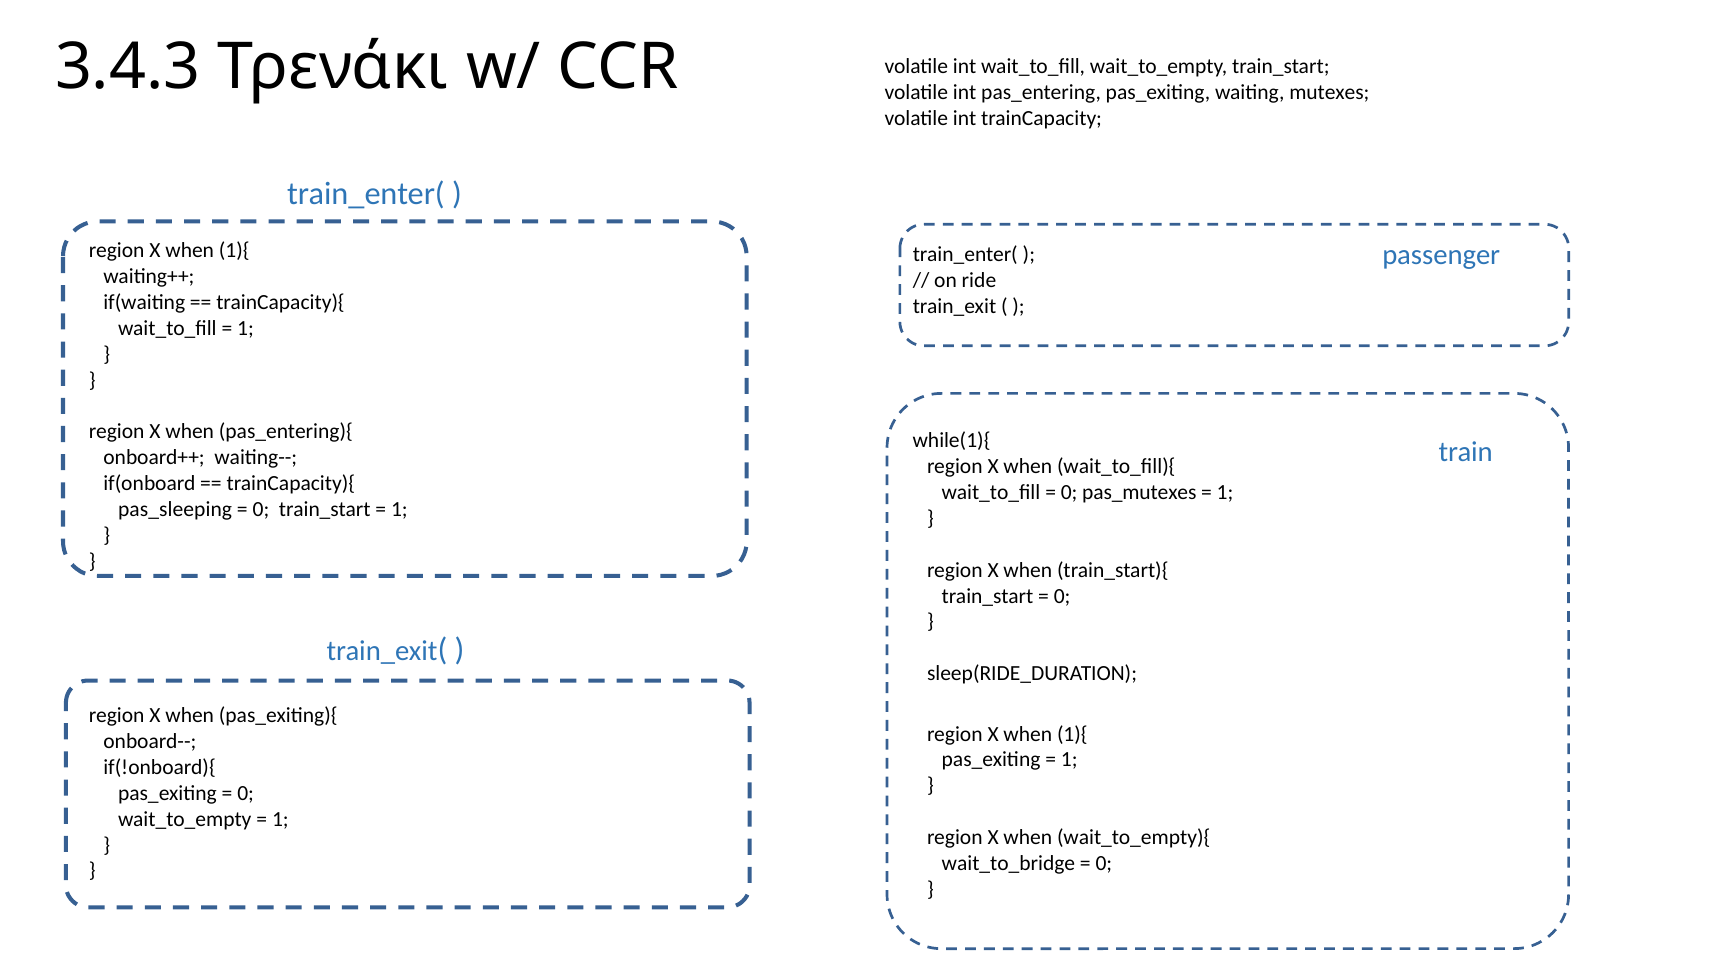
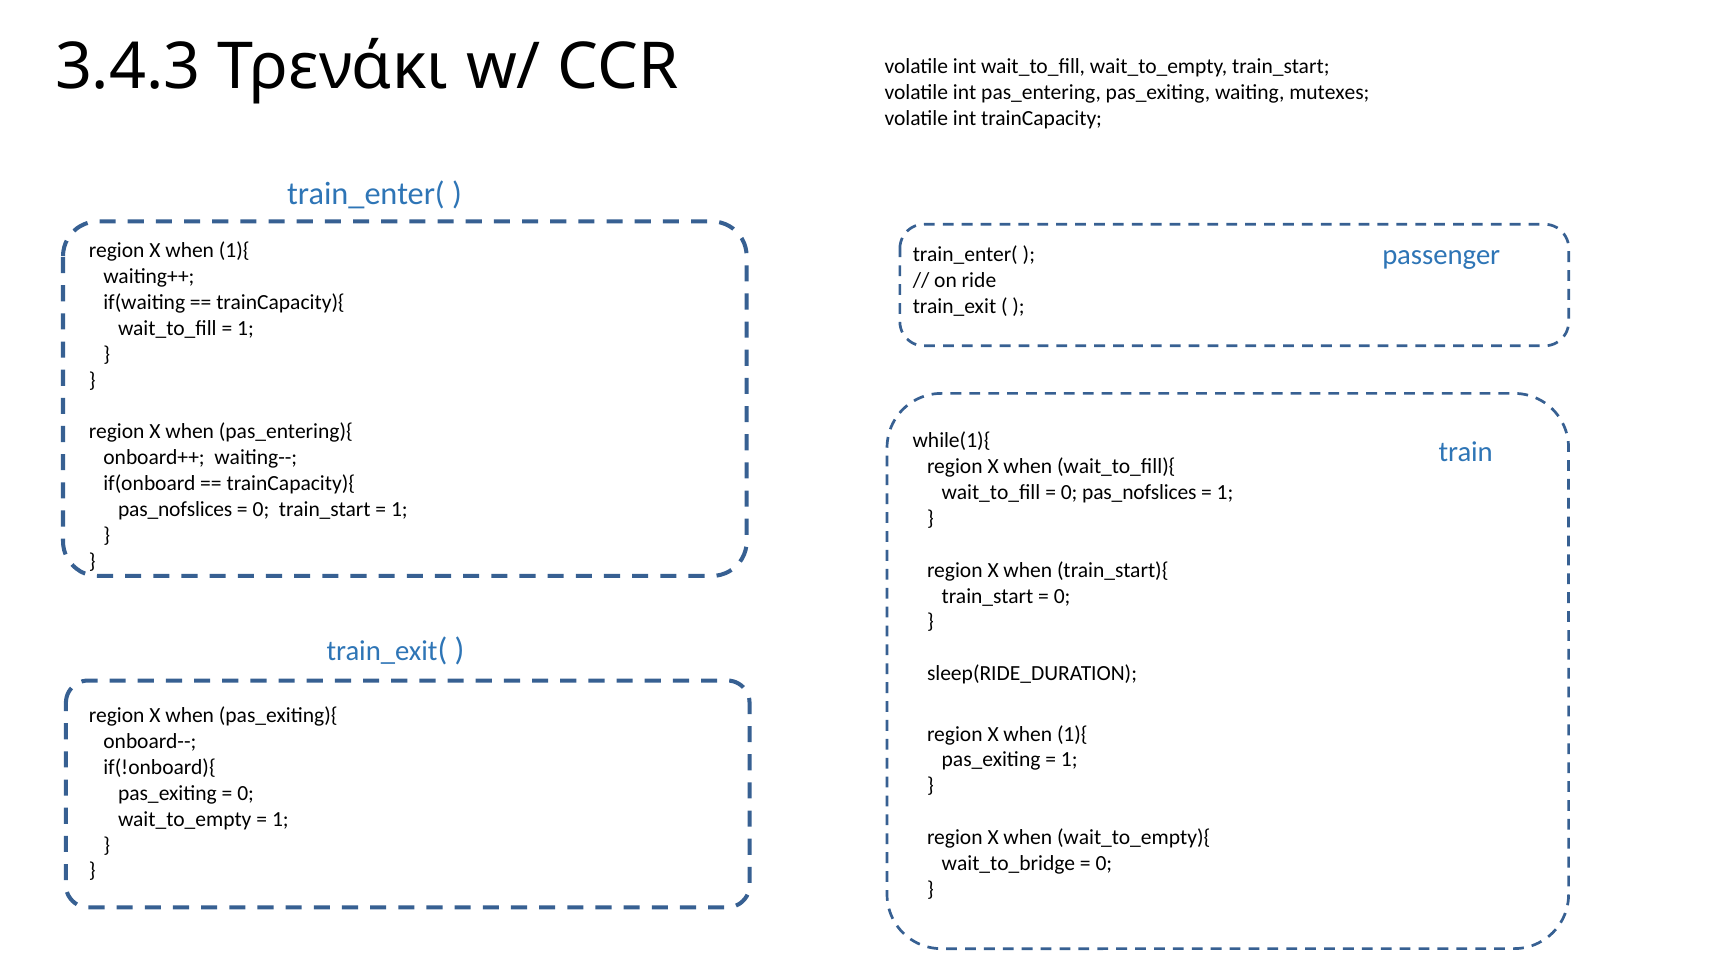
0 pas_mutexes: pas_mutexes -> pas_nofslices (1139, 493)
pas_sleeping: pas_sleeping -> pas_nofslices (175, 510)
